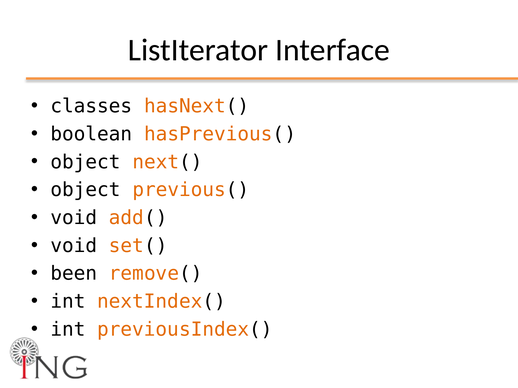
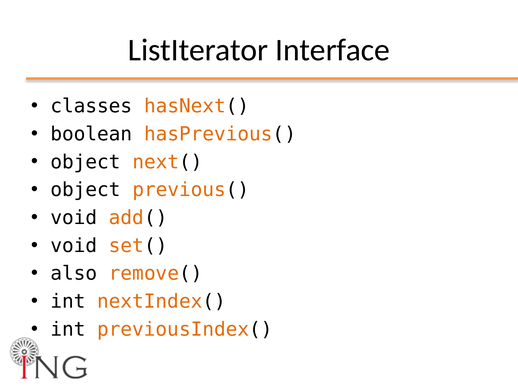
been: been -> also (74, 274)
